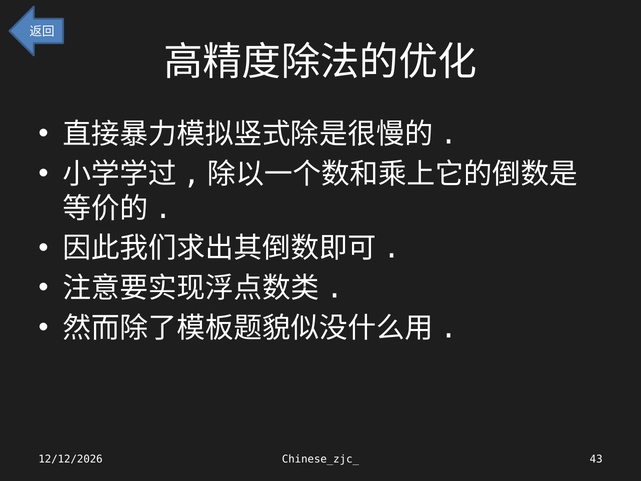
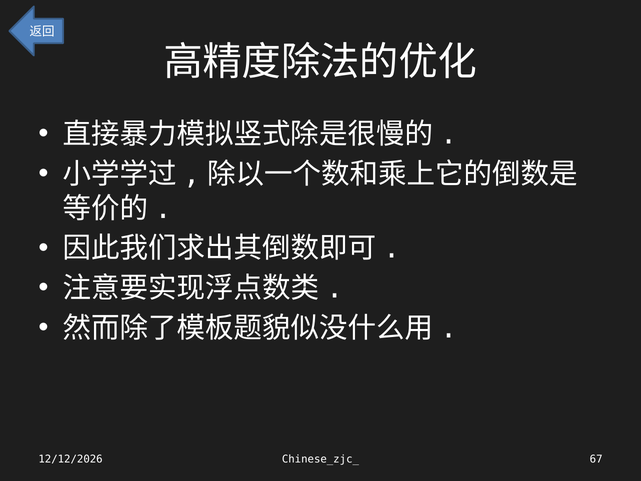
43: 43 -> 67 (596, 459)
